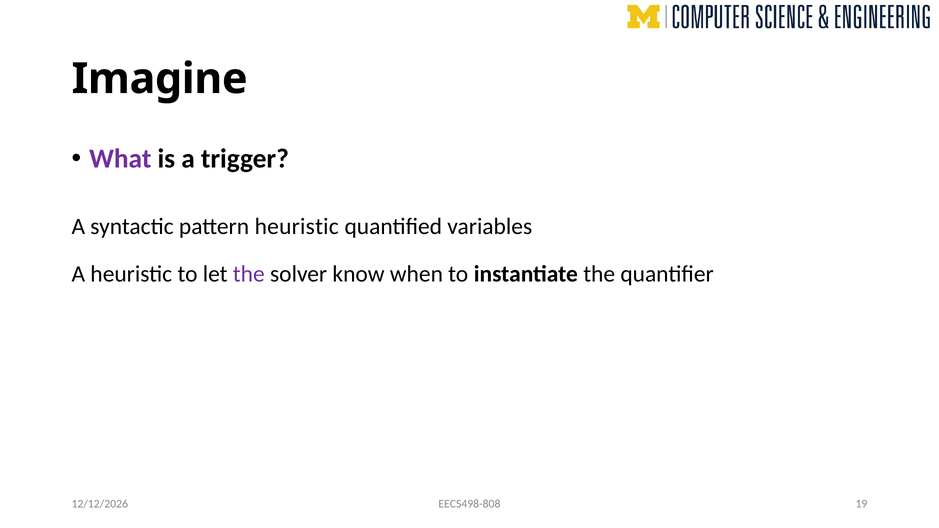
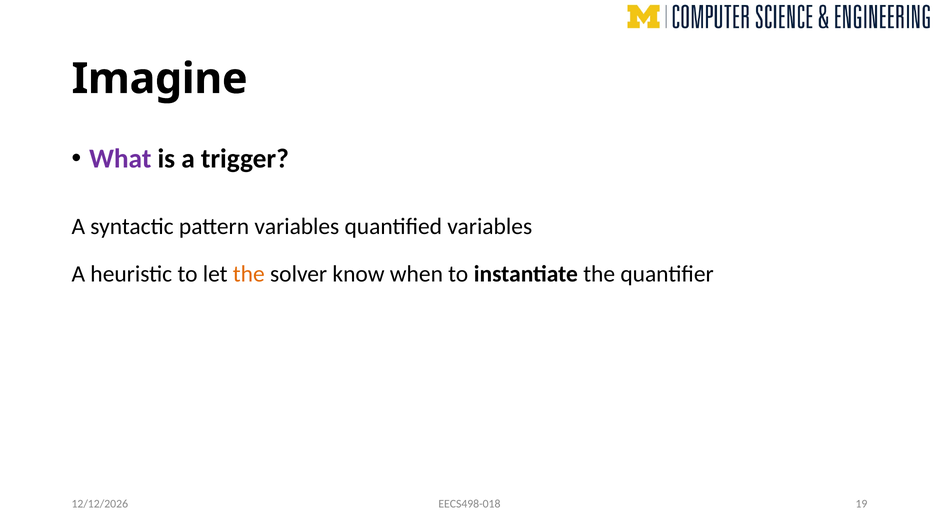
pattern heuristic: heuristic -> variables (297, 226)
the colour: purple -> orange (249, 274)
EECS498-808: EECS498-808 -> EECS498-018 (469, 504)
